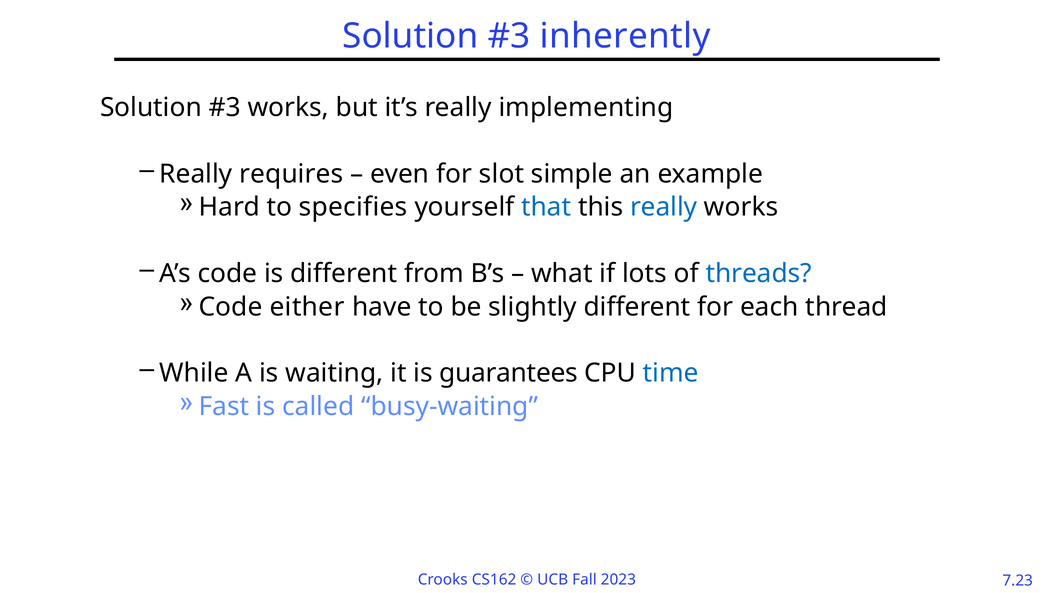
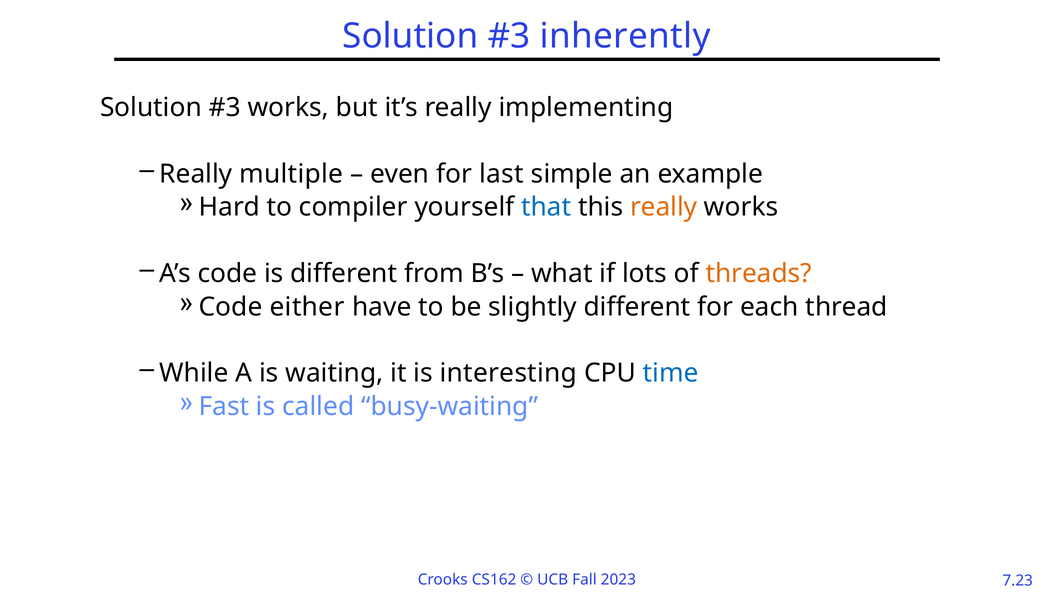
requires: requires -> multiple (291, 174)
slot: slot -> last (501, 174)
specifies: specifies -> compiler (353, 207)
really colour: blue -> orange (664, 207)
threads colour: blue -> orange (759, 274)
guarantees: guarantees -> interesting (508, 373)
